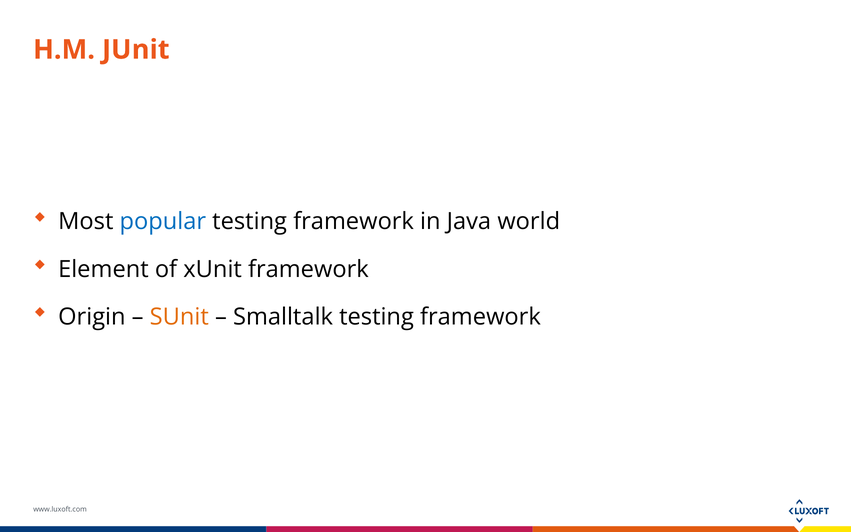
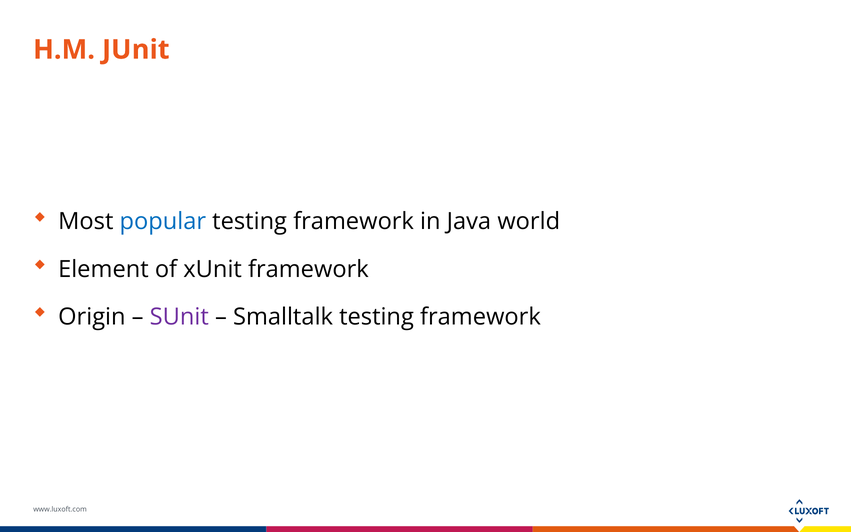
SUnit colour: orange -> purple (179, 317)
